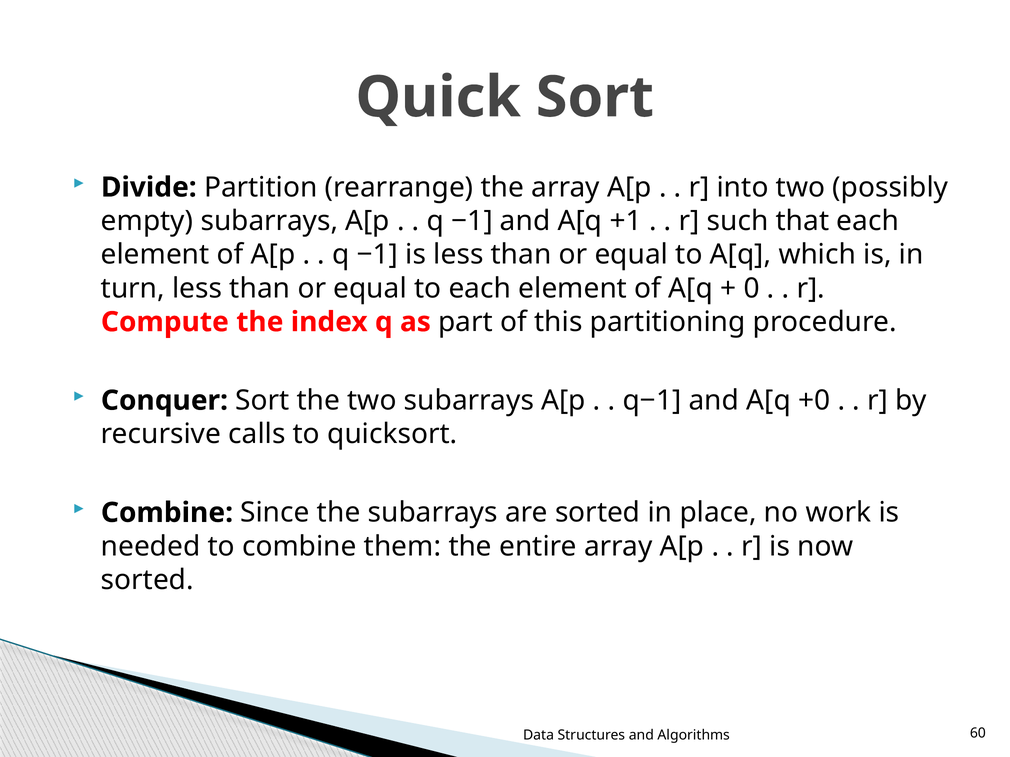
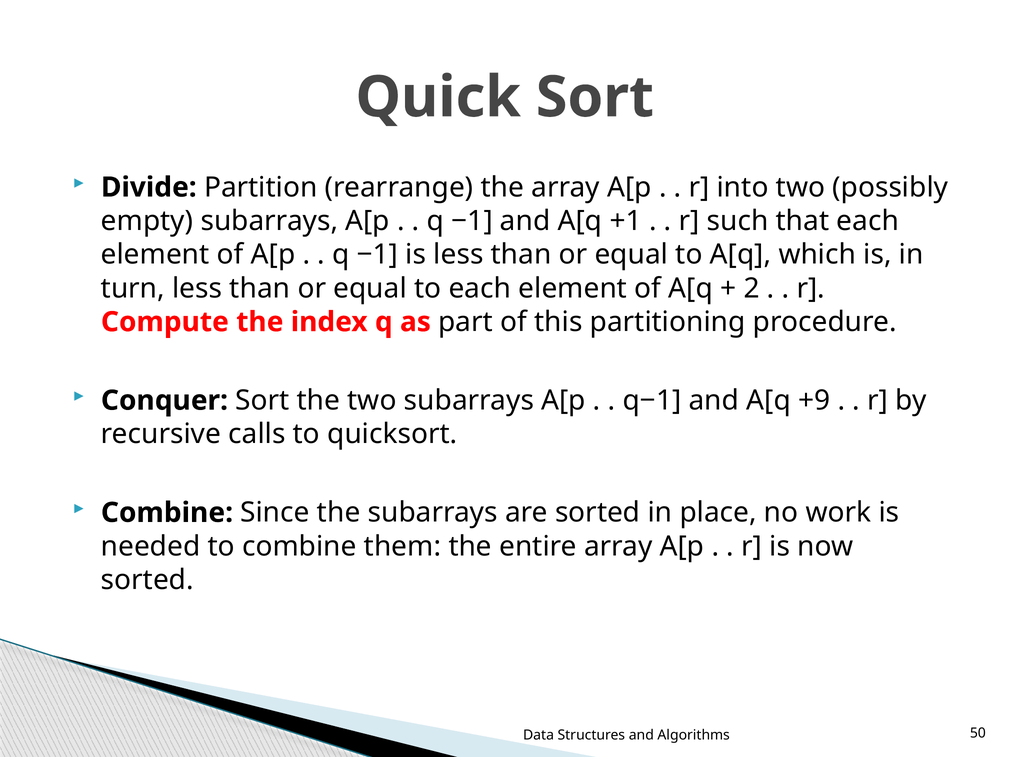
0: 0 -> 2 (752, 288)
+0: +0 -> +9 (814, 401)
60: 60 -> 50 (978, 734)
